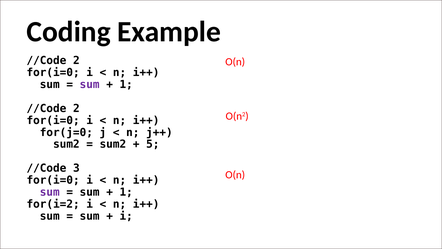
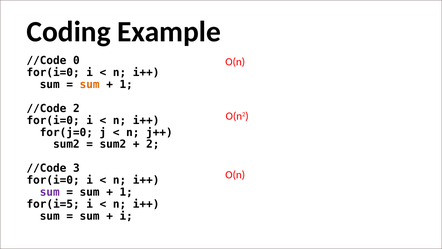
2: 2 -> 0 (76, 61)
sum colour: purple -> orange (90, 84)
5: 5 -> 2 (153, 144)
for(i=2: for(i=2 -> for(i=5 (53, 204)
